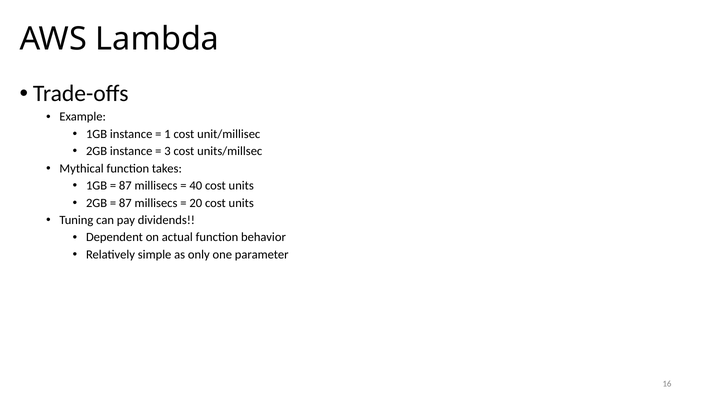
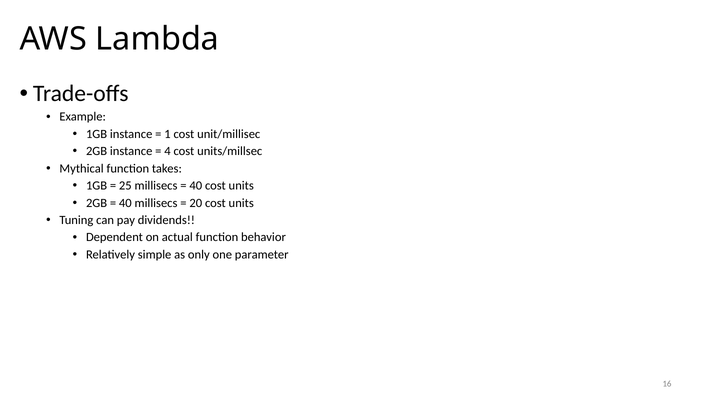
3: 3 -> 4 (167, 151)
87: 87 -> 25 (125, 186)
87: 87 -> 40 (125, 203)
